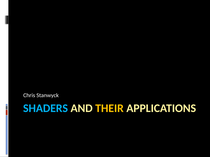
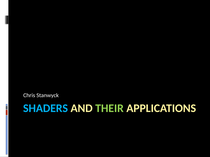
THEIR colour: yellow -> light green (109, 109)
